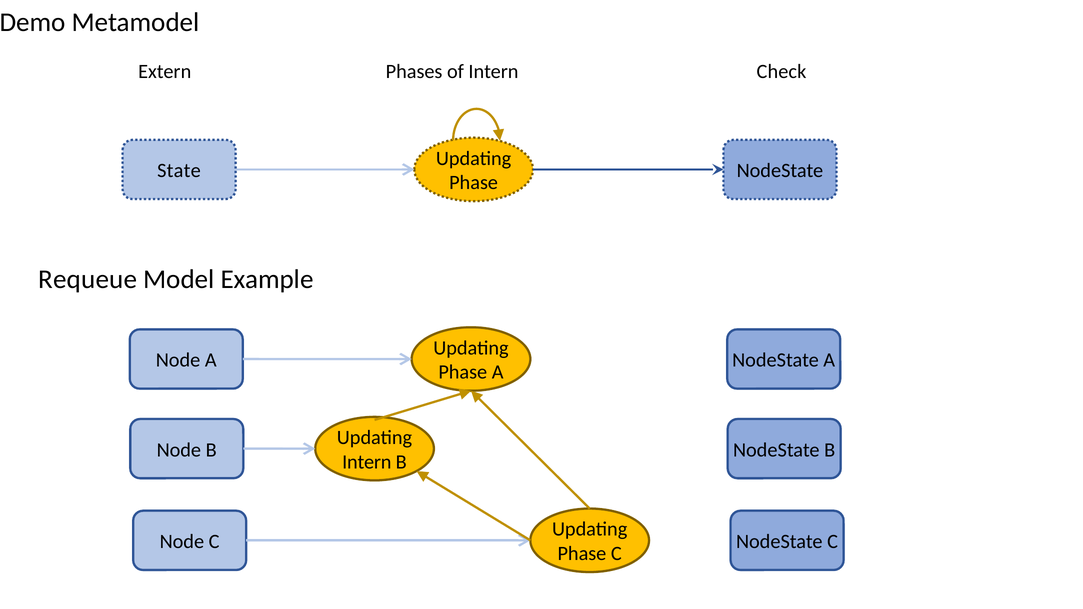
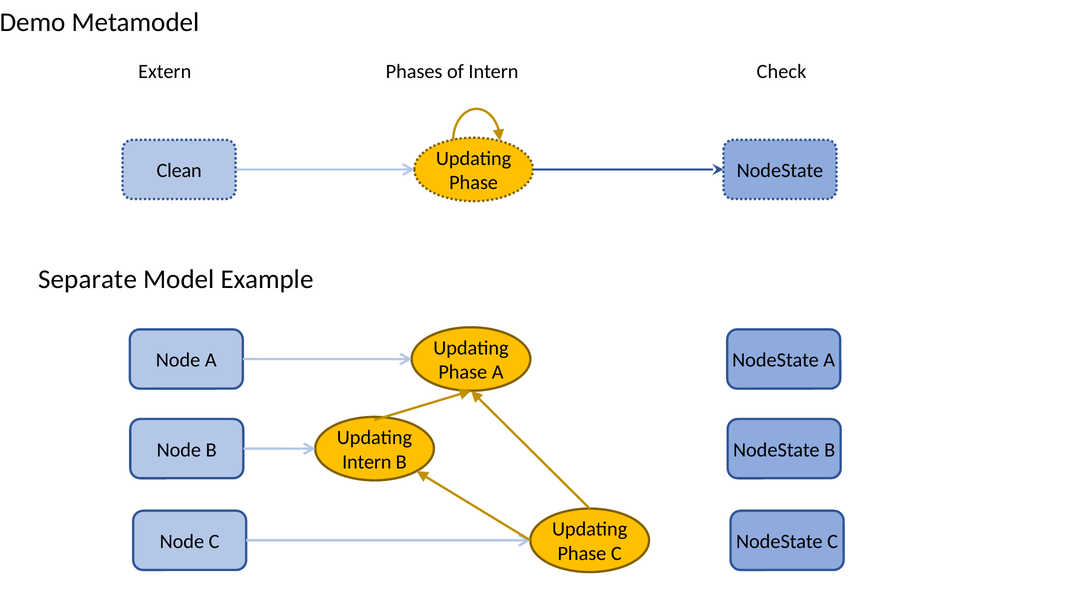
State: State -> Clean (179, 171)
Requeue: Requeue -> Separate (88, 279)
